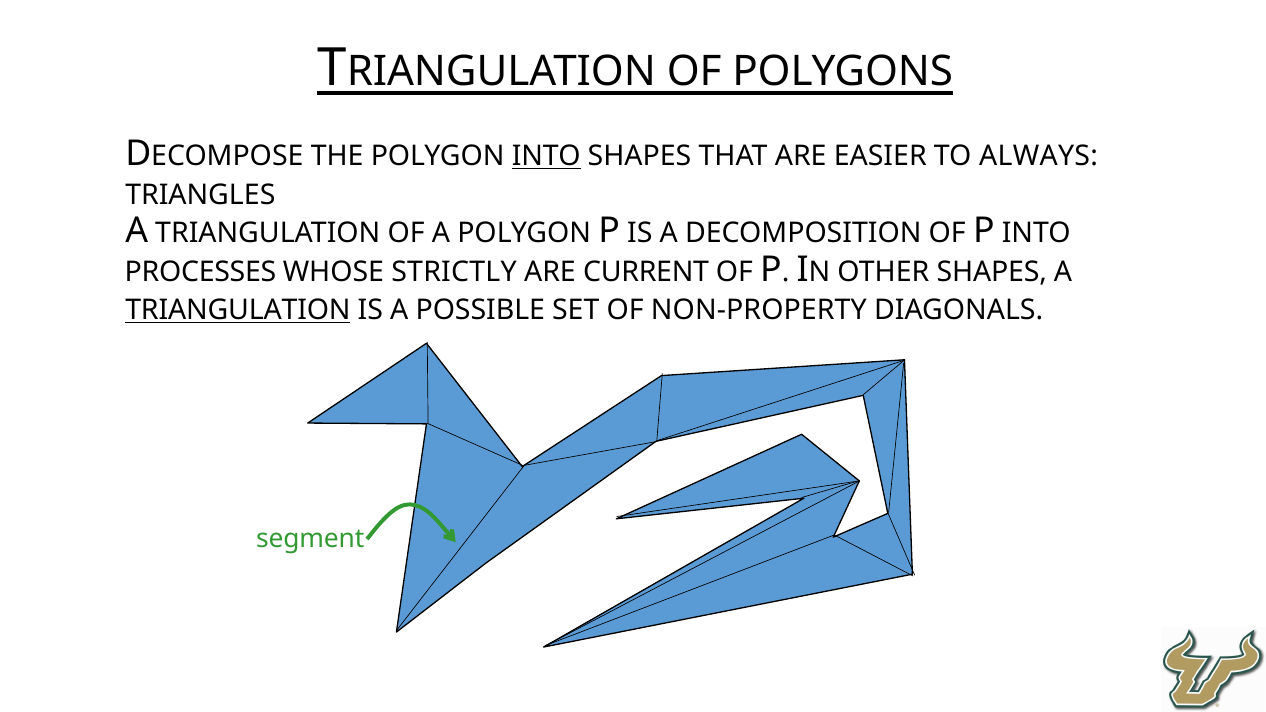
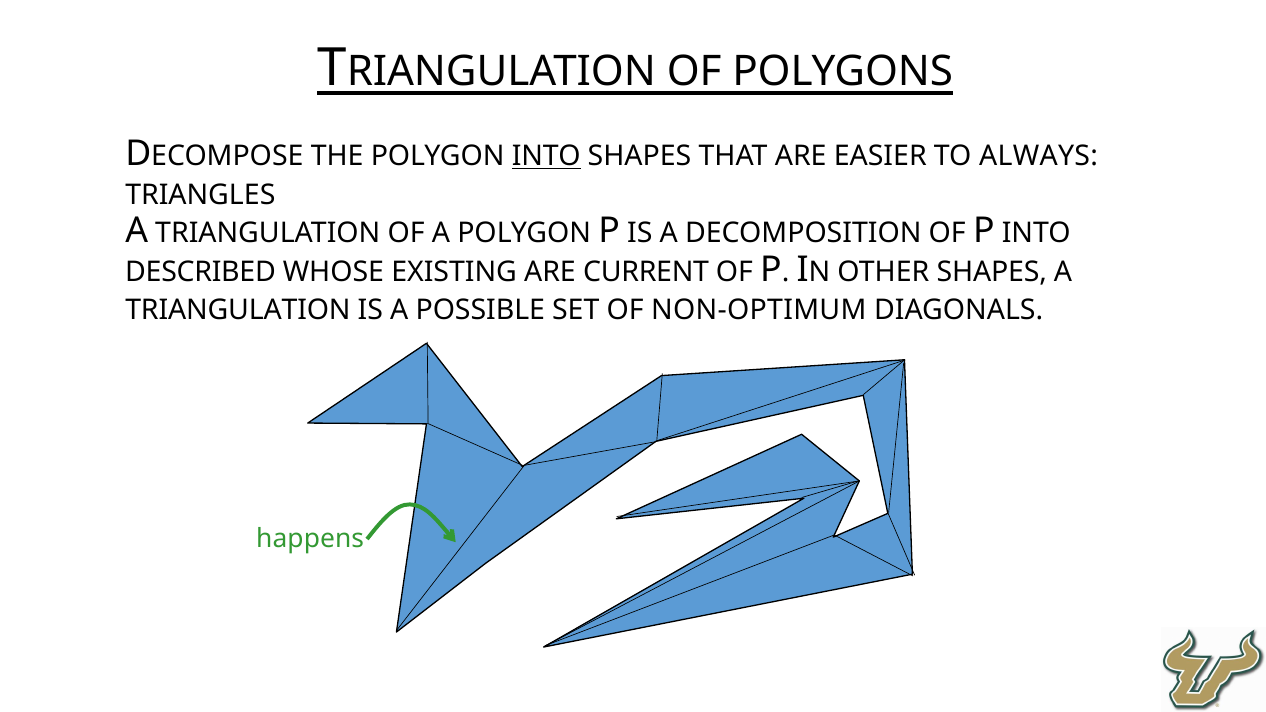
PROCESSES: PROCESSES -> DESCRIBED (201, 272)
STRICTLY: STRICTLY -> EXISTING (454, 272)
TRIANGULATION underline: present -> none (238, 310)
NON-PROPERTY: NON-PROPERTY -> NON-OPTIMUM (759, 310)
segment: segment -> happens (310, 539)
